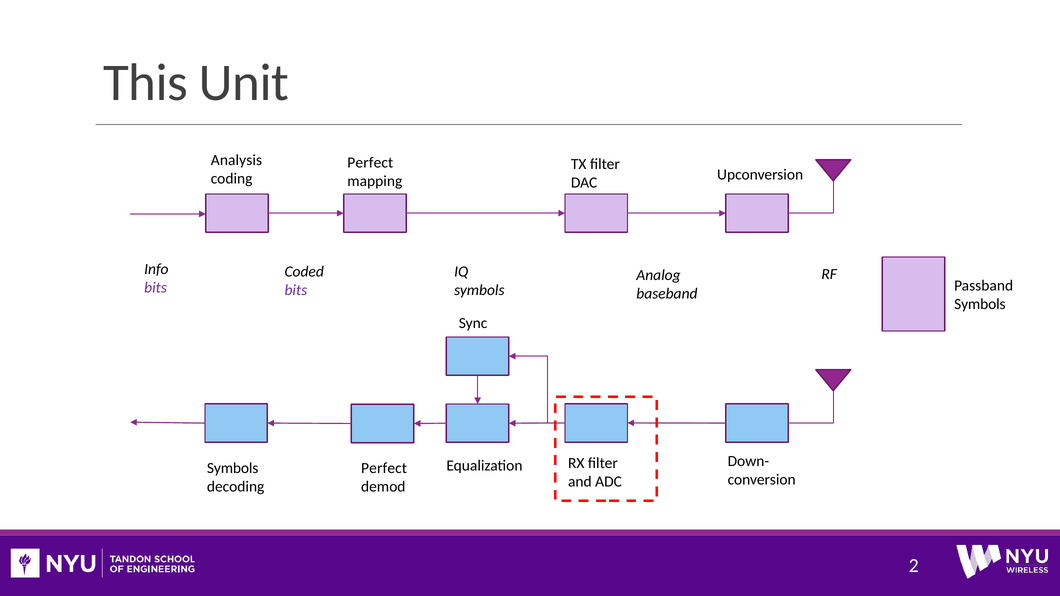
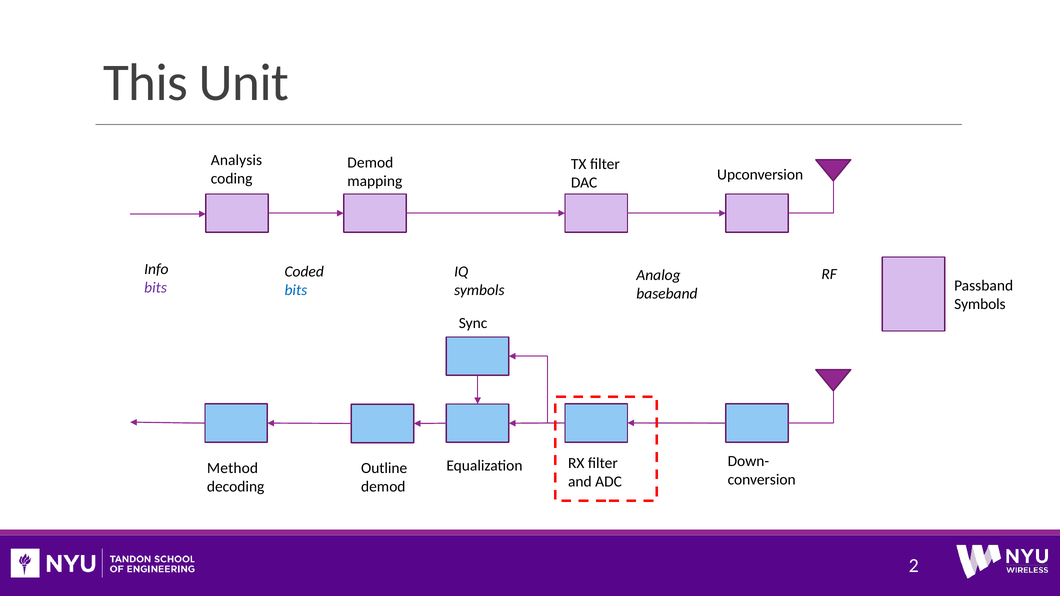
Perfect: Perfect -> Demod (370, 163)
bits colour: purple -> blue (296, 290)
Symbols: Symbols -> Method (233, 468)
Perfect: Perfect -> Outline (384, 468)
